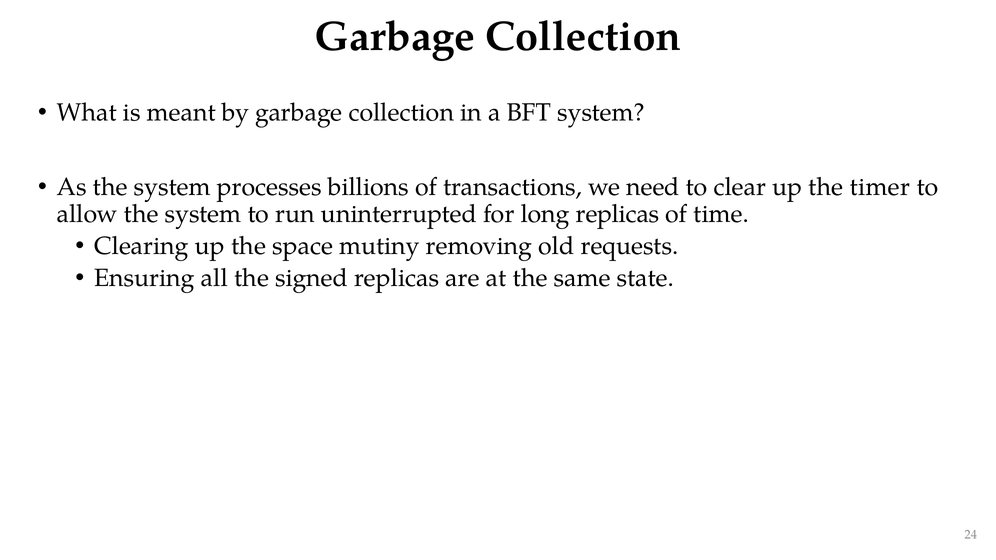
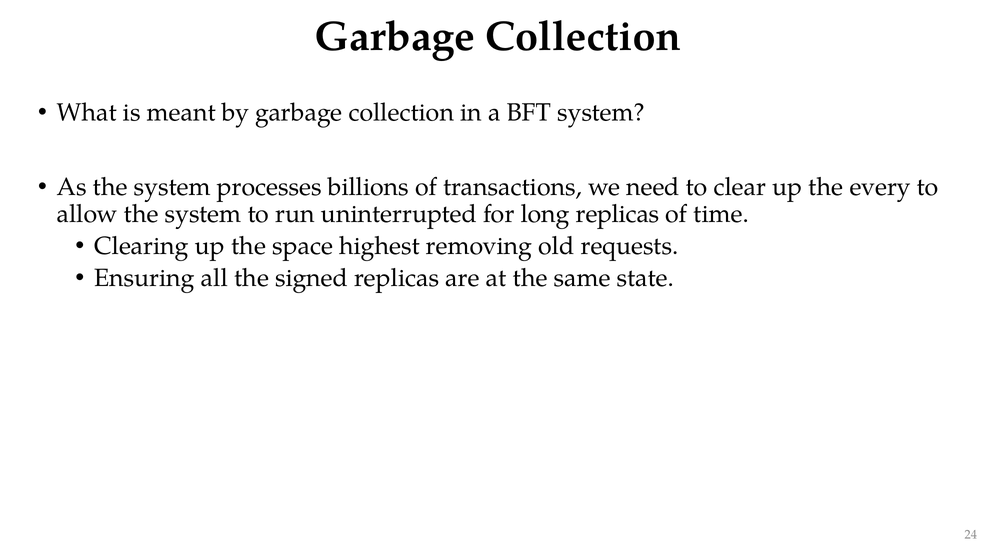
timer: timer -> every (880, 187)
mutiny: mutiny -> highest (380, 246)
